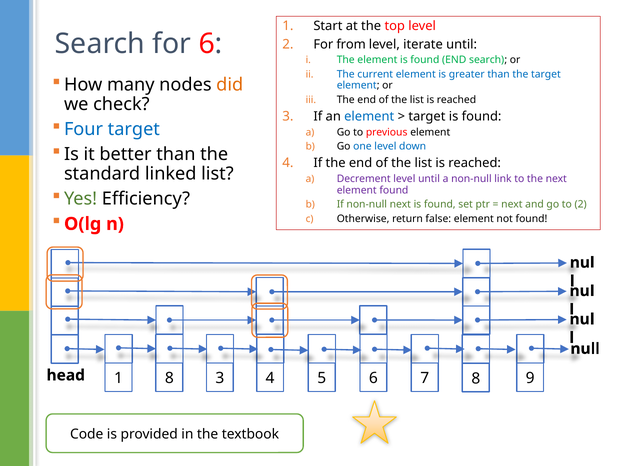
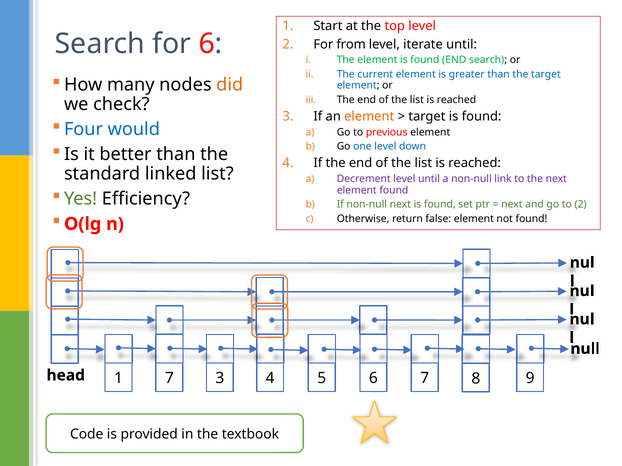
element colour: blue -> orange (369, 117)
Four target: target -> would (134, 130)
1 8: 8 -> 7 (169, 379)
